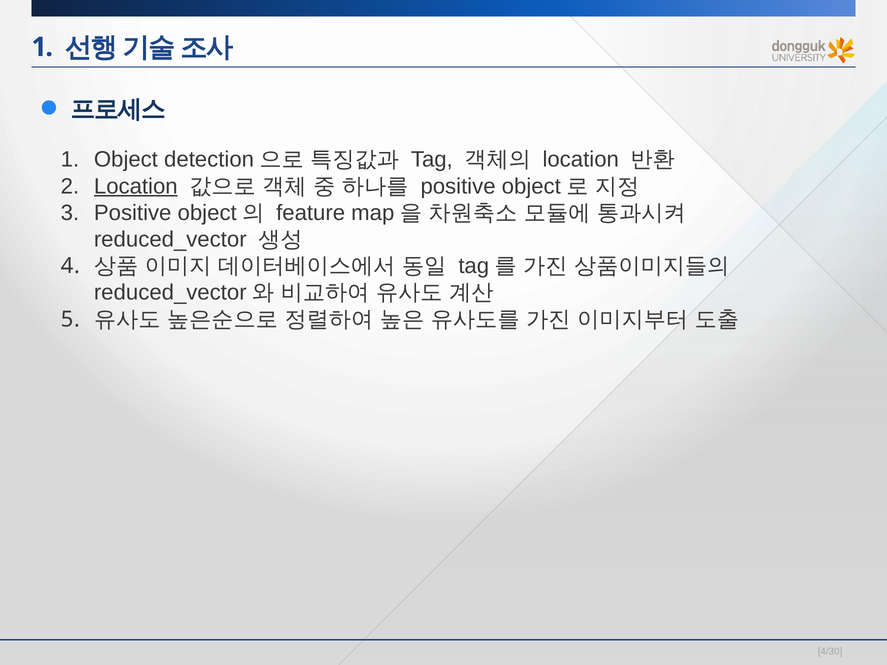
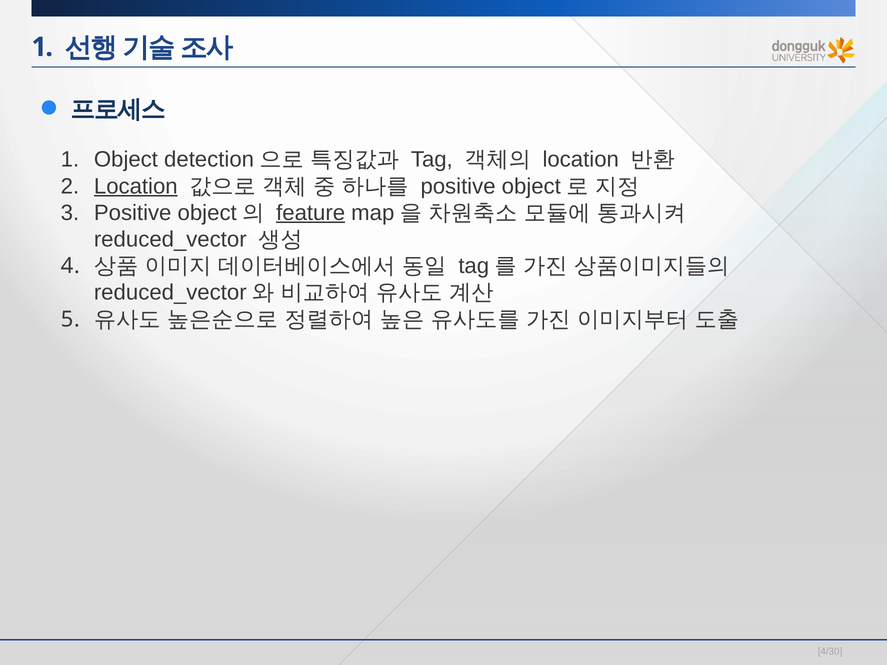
feature underline: none -> present (311, 213)
